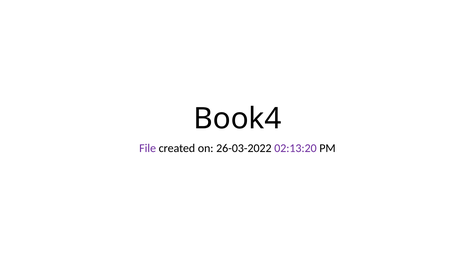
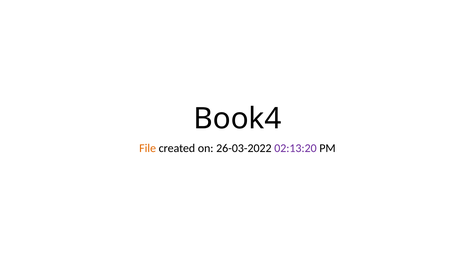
File colour: purple -> orange (148, 148)
